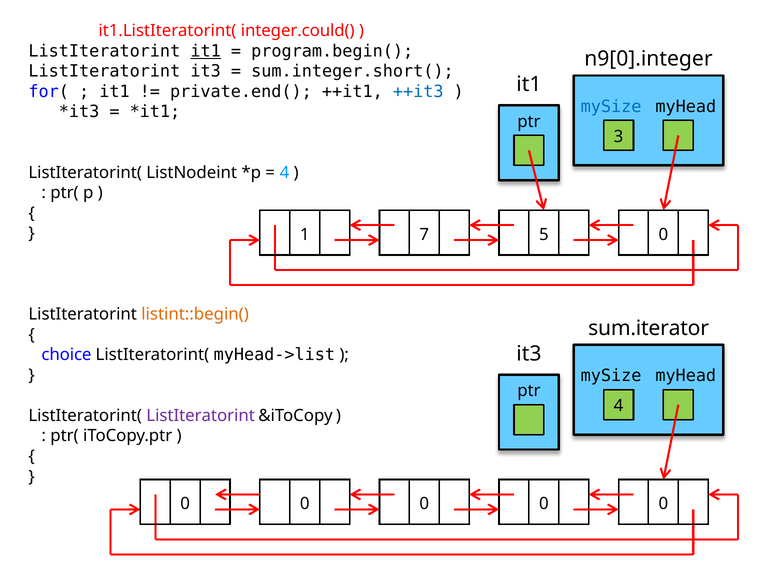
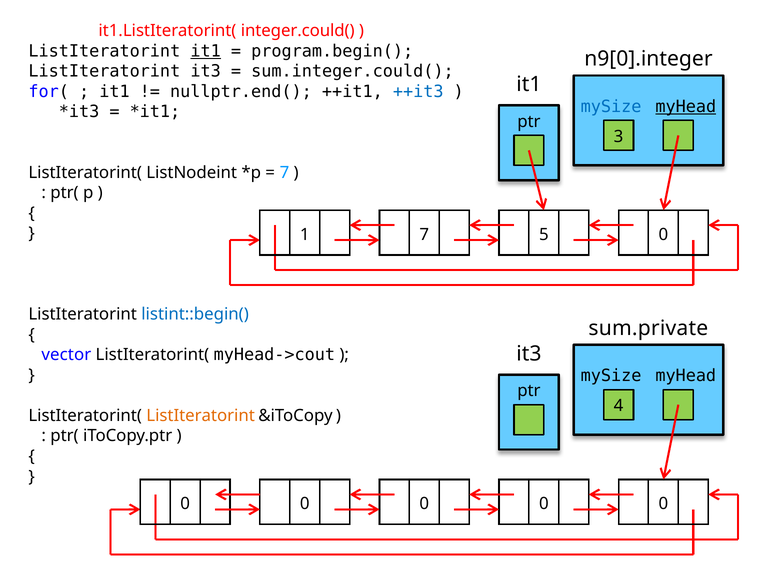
sum.integer.short(: sum.integer.short( -> sum.integer.could( (352, 71)
private.end(: private.end( -> nullptr.end( (241, 91)
myHead underline: none -> present (686, 106)
4: 4 -> 7 (284, 172)
listint::begin( colour: orange -> blue (195, 314)
sum.iterator: sum.iterator -> sum.private (648, 328)
choice: choice -> vector (66, 354)
myHead->list: myHead->list -> myHead->cout (274, 354)
ListIteratorint colour: purple -> orange (201, 415)
